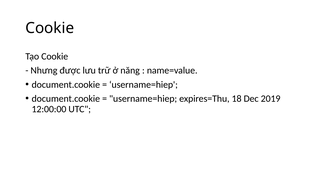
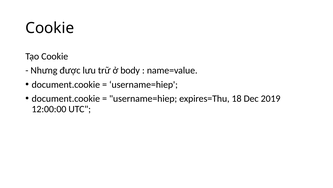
năng: năng -> body (130, 70)
